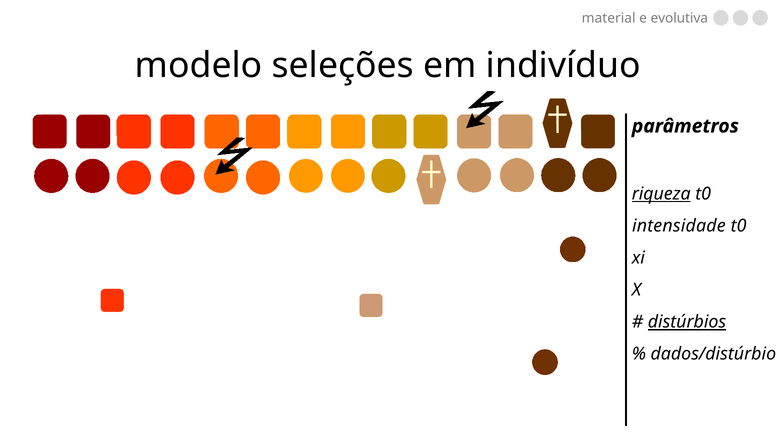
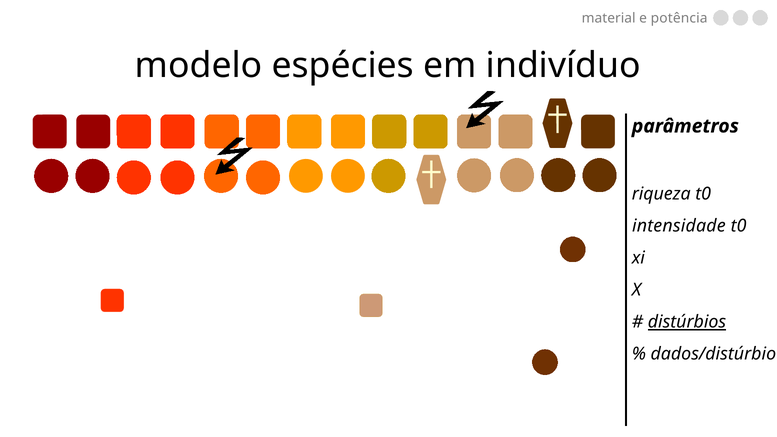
evolutiva: evolutiva -> potência (679, 18)
seleções: seleções -> espécies (343, 65)
riqueza underline: present -> none (661, 194)
